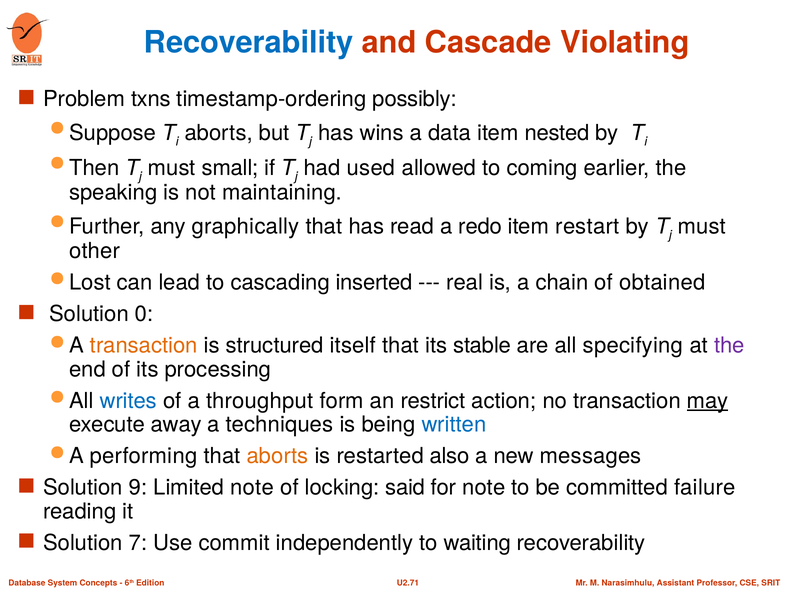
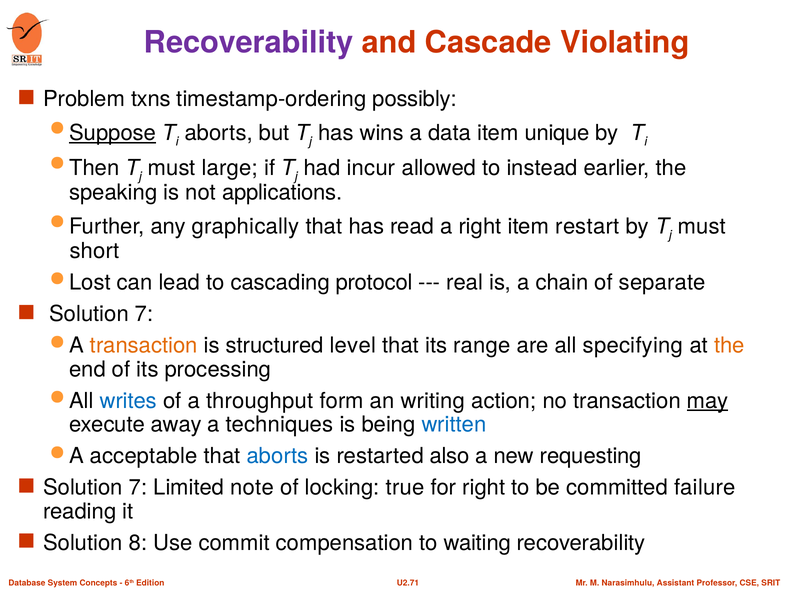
Recoverability colour: blue -> purple (249, 43)
Suppose underline: none -> present (113, 133)
nested: nested -> unique (557, 133)
small: small -> large (230, 168)
used: used -> incur (371, 168)
coming: coming -> instead (542, 168)
maintaining: maintaining -> applications (282, 192)
a redo: redo -> right (480, 226)
other: other -> short (94, 251)
inserted: inserted -> protocol (374, 282)
obtained: obtained -> separate (662, 282)
0: 0 -> 7 (144, 314)
itself: itself -> level (353, 345)
stable: stable -> range (482, 345)
the colour: purple -> orange (729, 345)
restrict: restrict -> writing (433, 401)
performing: performing -> acceptable (144, 456)
aborts colour: orange -> blue (277, 456)
messages: messages -> requesting (591, 456)
9: 9 -> 7 (138, 488)
said: said -> true (405, 488)
for note: note -> right (484, 488)
7: 7 -> 8 (138, 543)
independently: independently -> compensation (344, 543)
